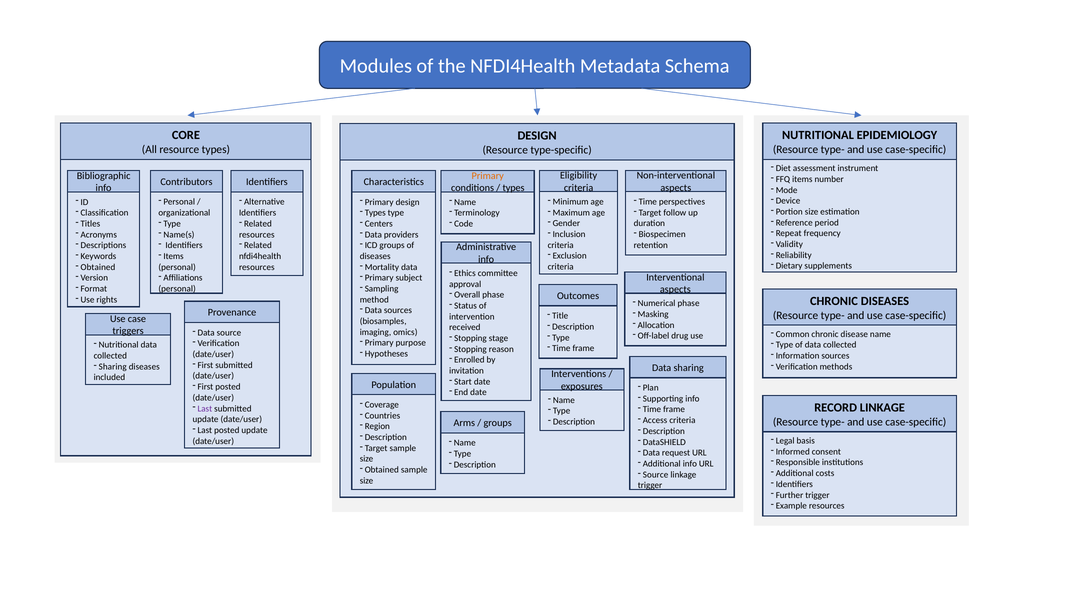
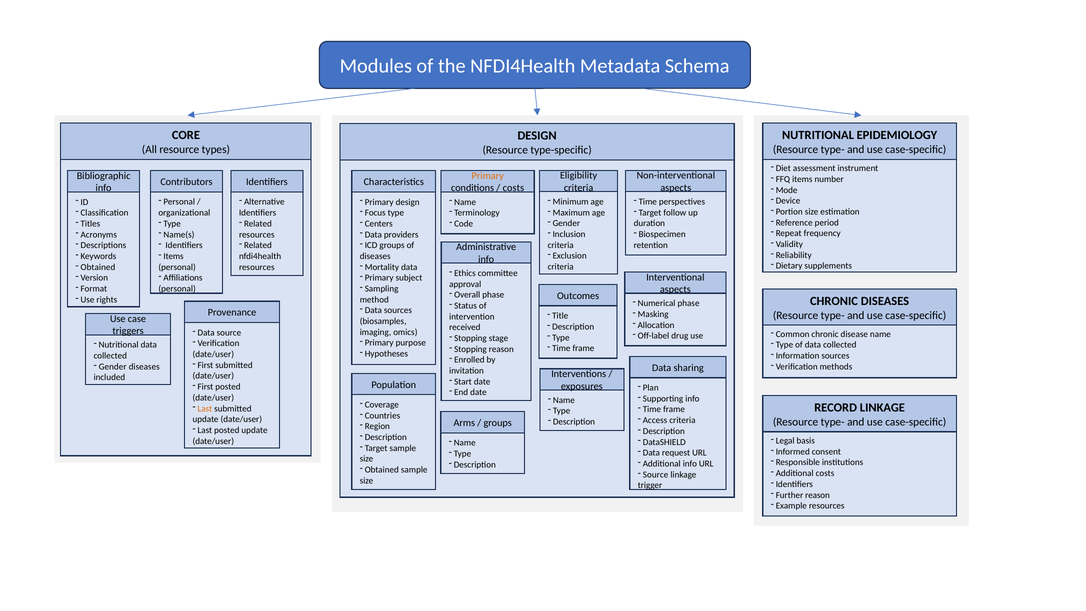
types: types -> costs (513, 188)
Types: Types -> Focus (375, 213)
Sharing: Sharing -> Gender (113, 367)
Last colour: purple -> orange (205, 408)
Further trigger: trigger -> reason (817, 495)
